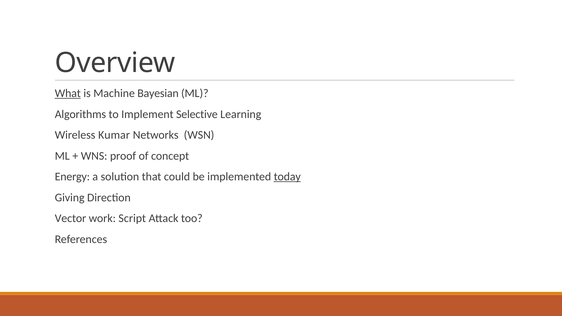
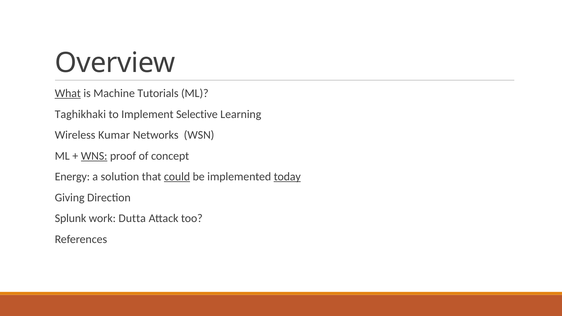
Bayesian: Bayesian -> Tutorials (158, 93)
Algorithms: Algorithms -> Taghikhaki (80, 114)
WNS underline: none -> present (94, 156)
could underline: none -> present (177, 177)
Vector: Vector -> Splunk (71, 218)
Script: Script -> Dutta (132, 218)
